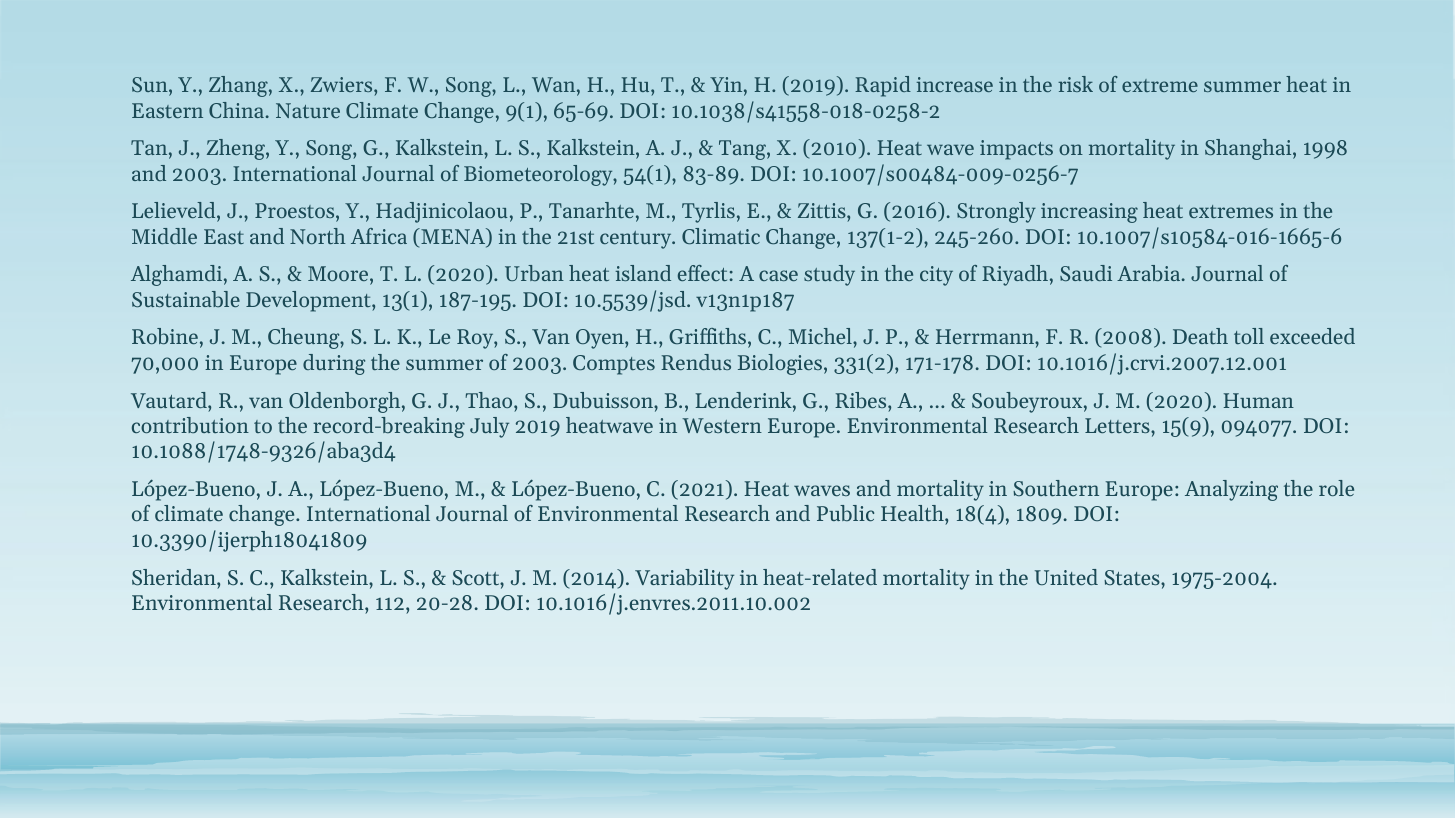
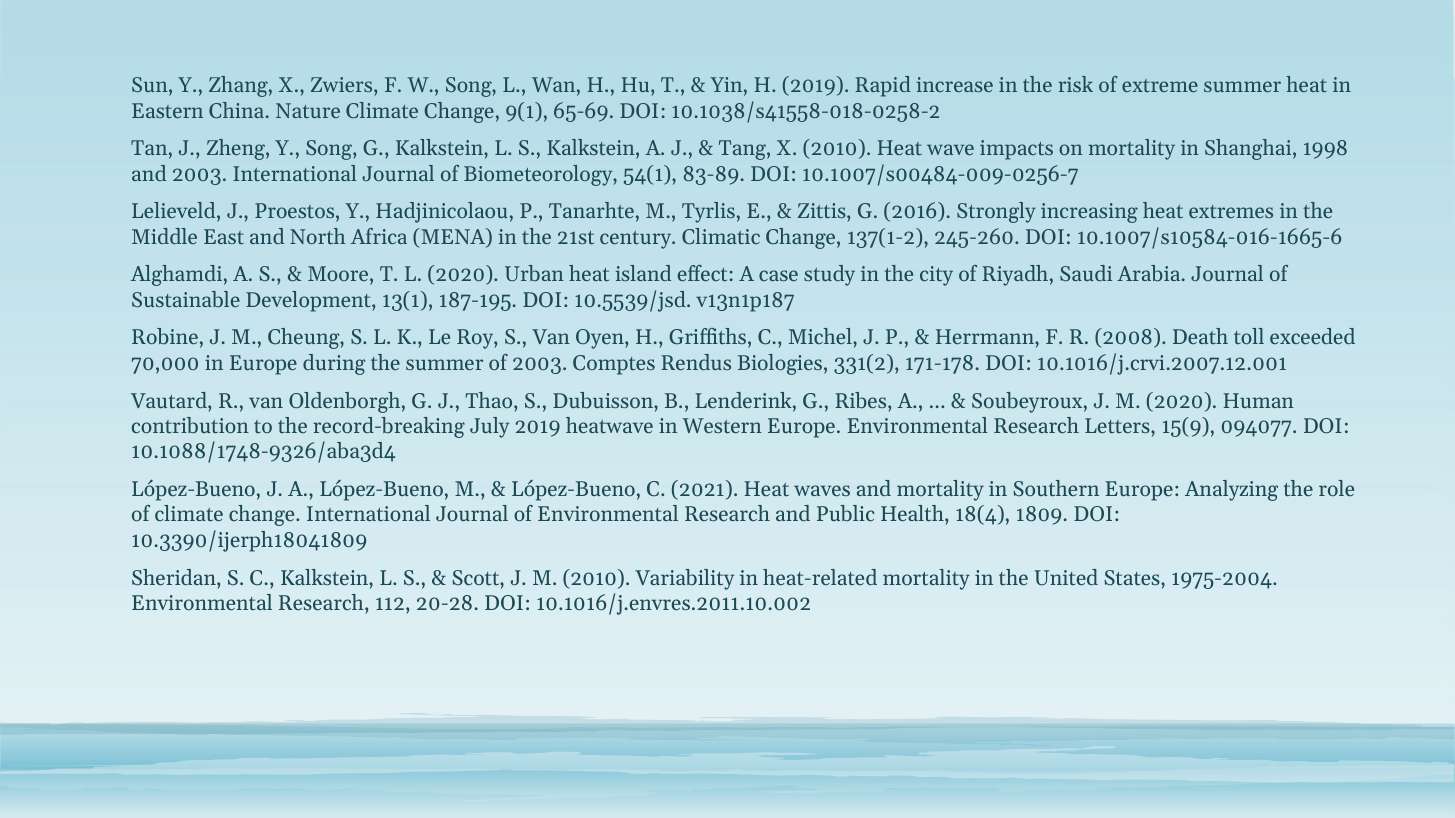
M 2014: 2014 -> 2010 (597, 578)
